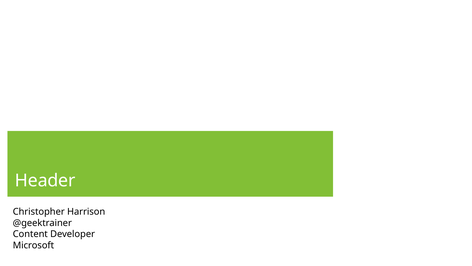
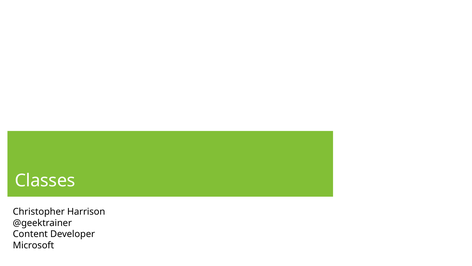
Header: Header -> Classes (45, 180)
